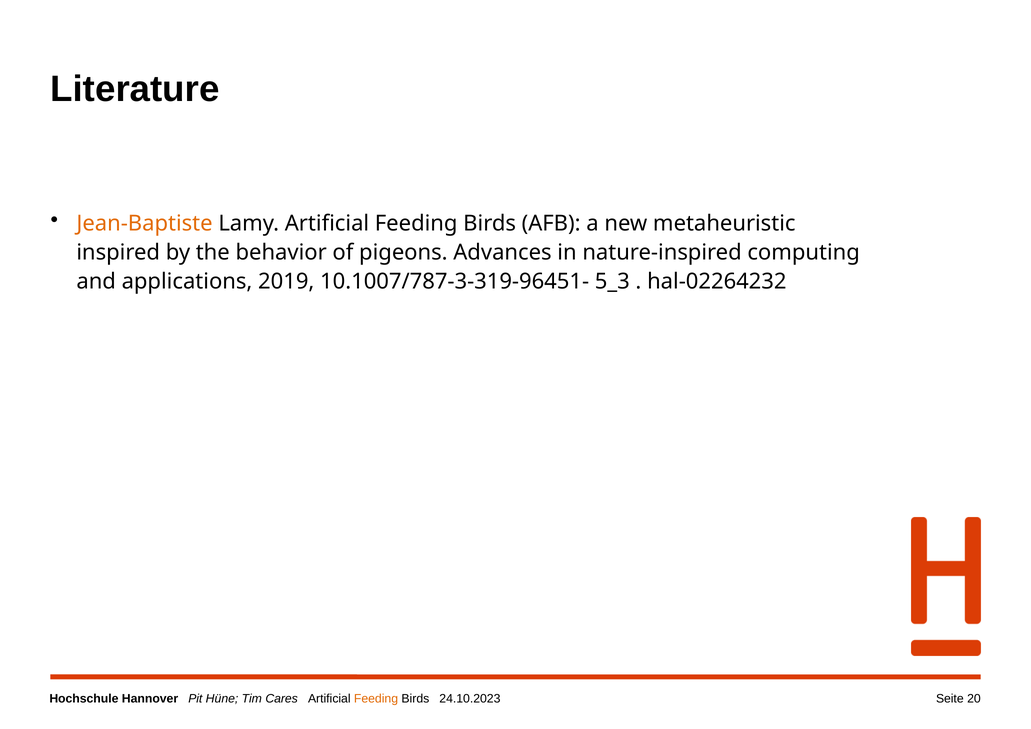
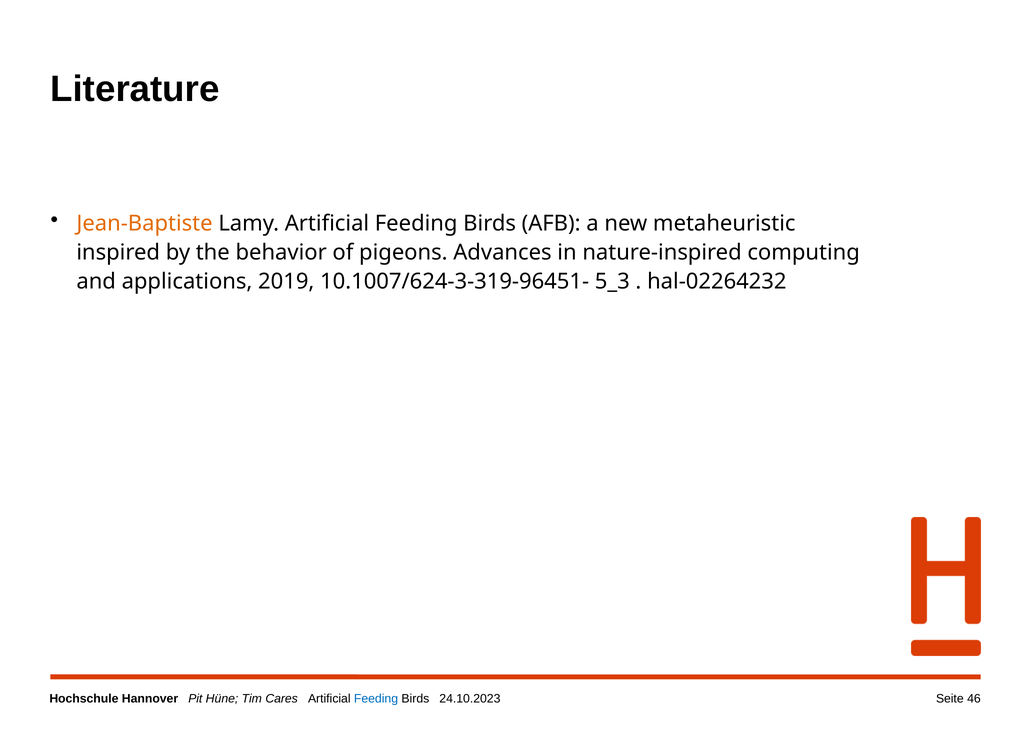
10.1007/787-3-319-96451-: 10.1007/787-3-319-96451- -> 10.1007/624-3-319-96451- (455, 282)
Feeding colour: orange -> blue (376, 699)
20: 20 -> 46 (974, 699)
